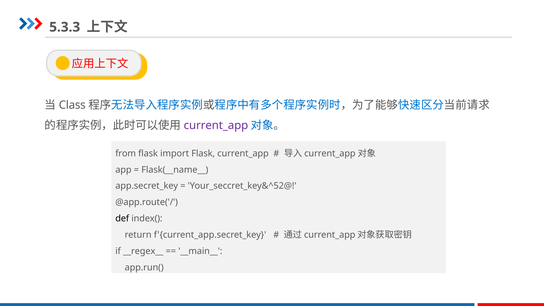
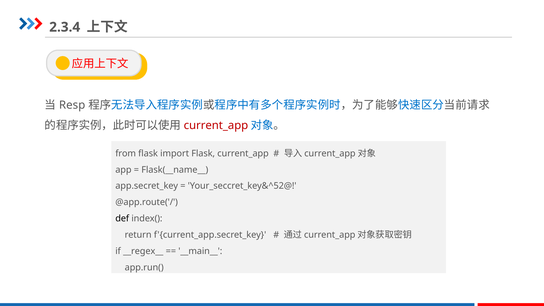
5.3.3: 5.3.3 -> 2.3.4 (65, 27)
Class: Class -> Resp (72, 105)
current_app colour: purple -> red (216, 125)
